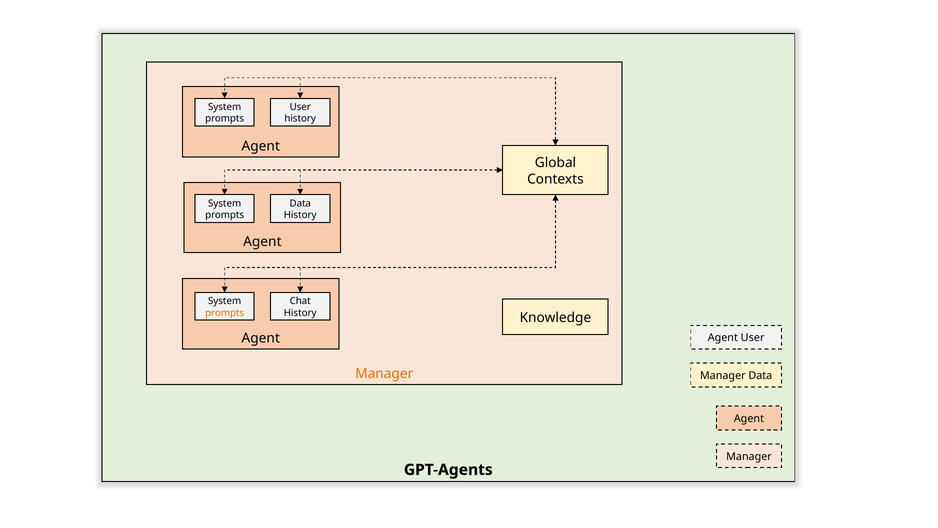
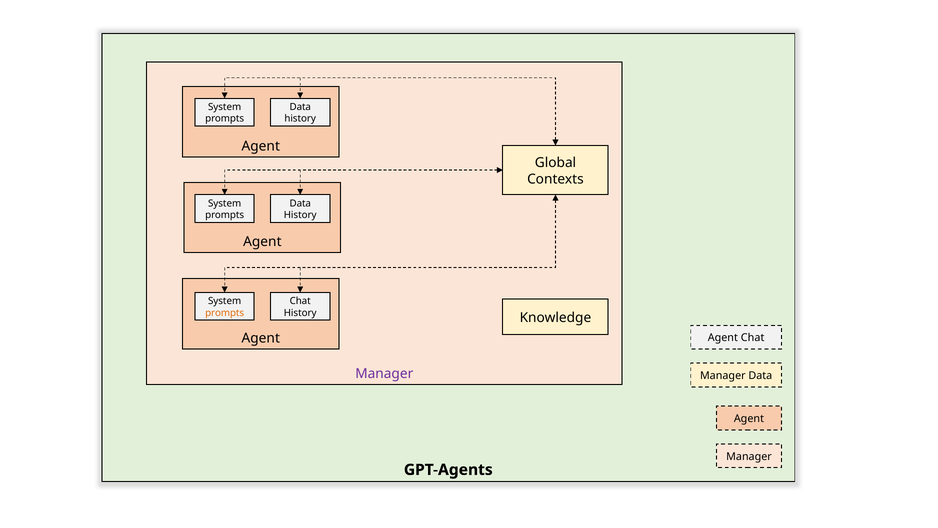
User: User -> Data (300, 107)
Agent User: User -> Chat (753, 338)
Manager colour: orange -> purple (384, 374)
